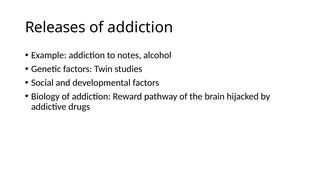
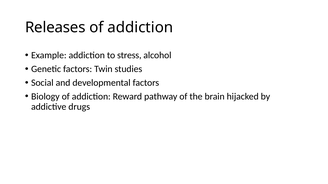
notes: notes -> stress (129, 55)
